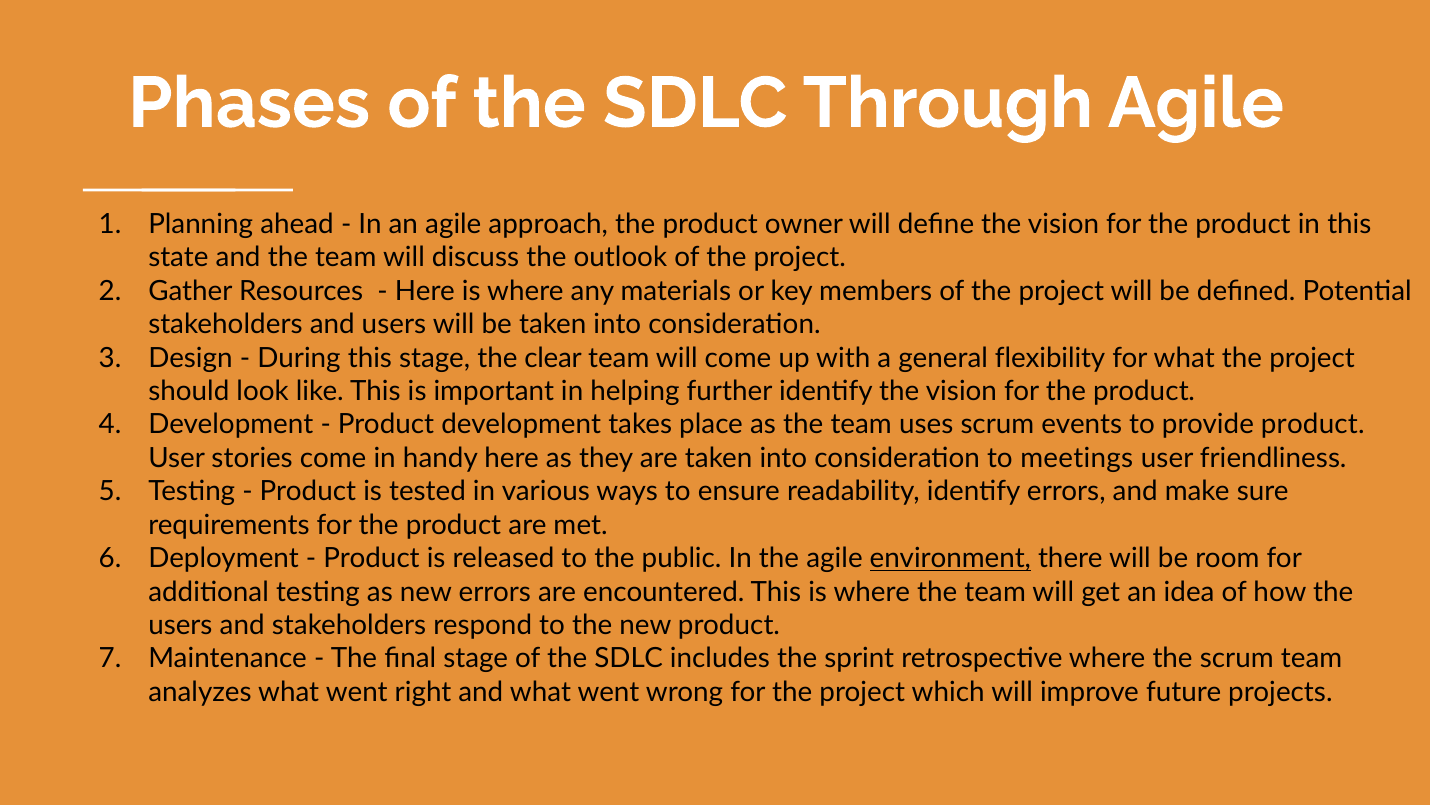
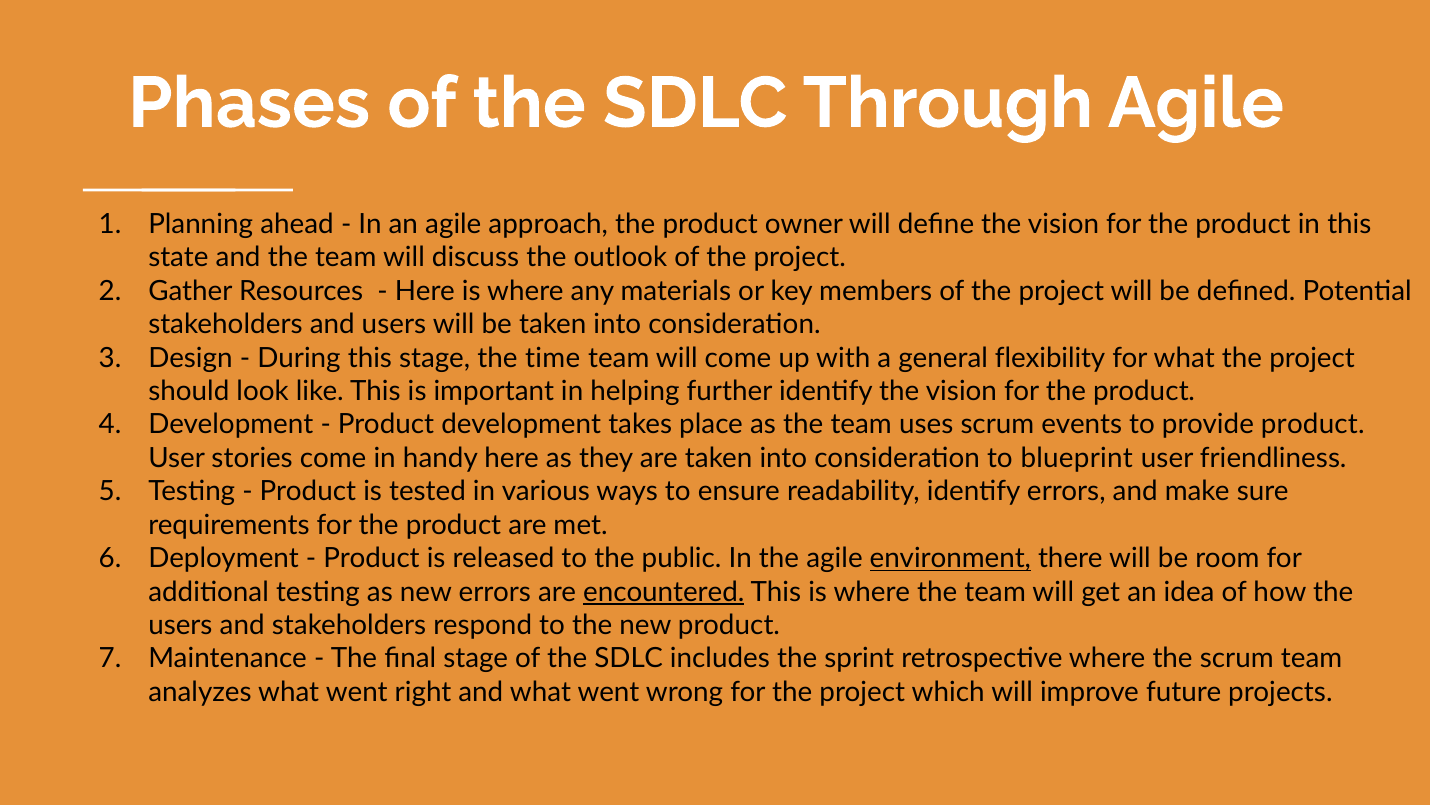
clear: clear -> time (553, 358)
meetings: meetings -> blueprint (1077, 458)
encountered underline: none -> present (664, 591)
